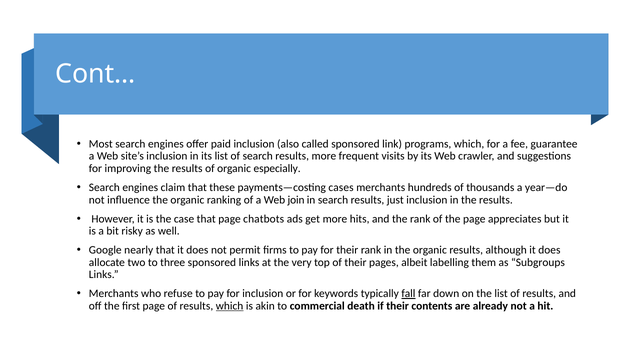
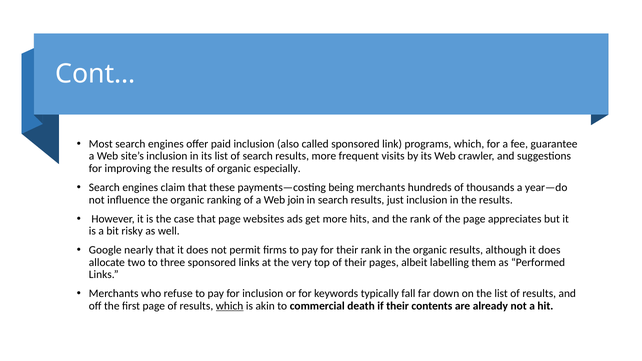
cases: cases -> being (341, 188)
chatbots: chatbots -> websites (264, 219)
Subgroups: Subgroups -> Performed (538, 262)
fall underline: present -> none (408, 294)
